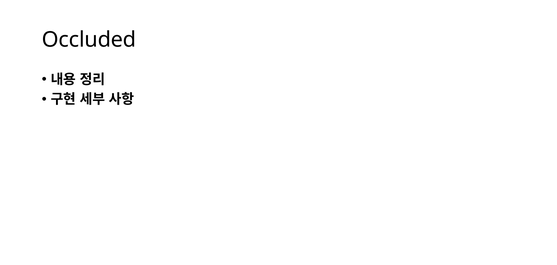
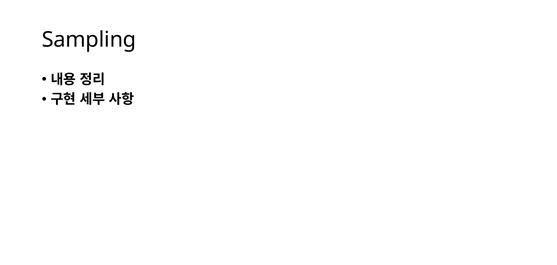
Occluded: Occluded -> Sampling (89, 40)
